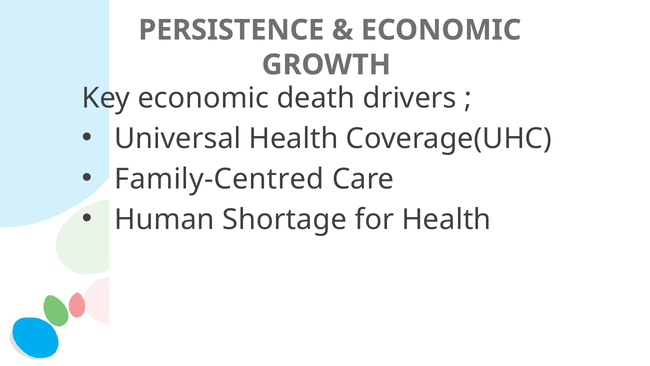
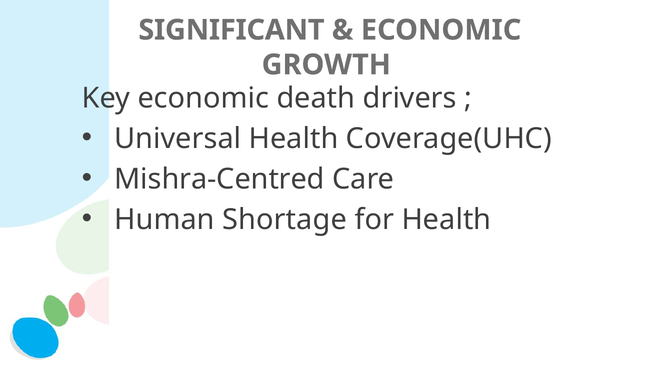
PERSISTENCE: PERSISTENCE -> SIGNIFICANT (231, 30)
Family-Centred: Family-Centred -> Mishra-Centred (220, 179)
